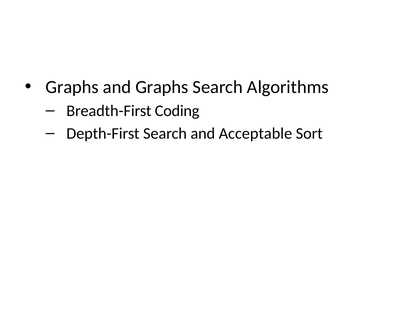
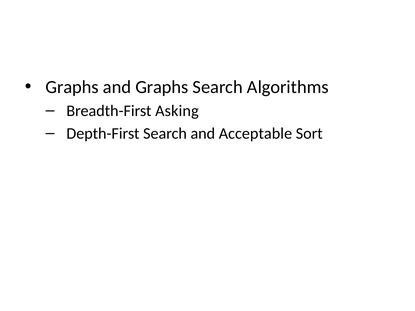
Coding: Coding -> Asking (177, 111)
